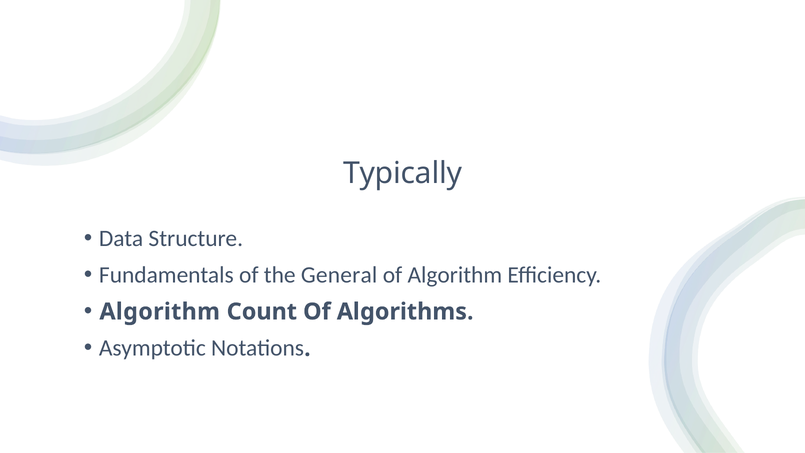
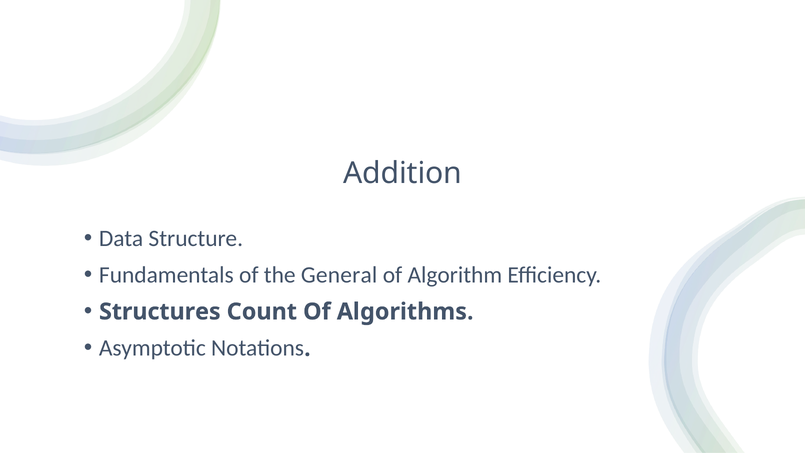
Typically: Typically -> Addition (403, 173)
Algorithm: Algorithm -> Structures (160, 312)
